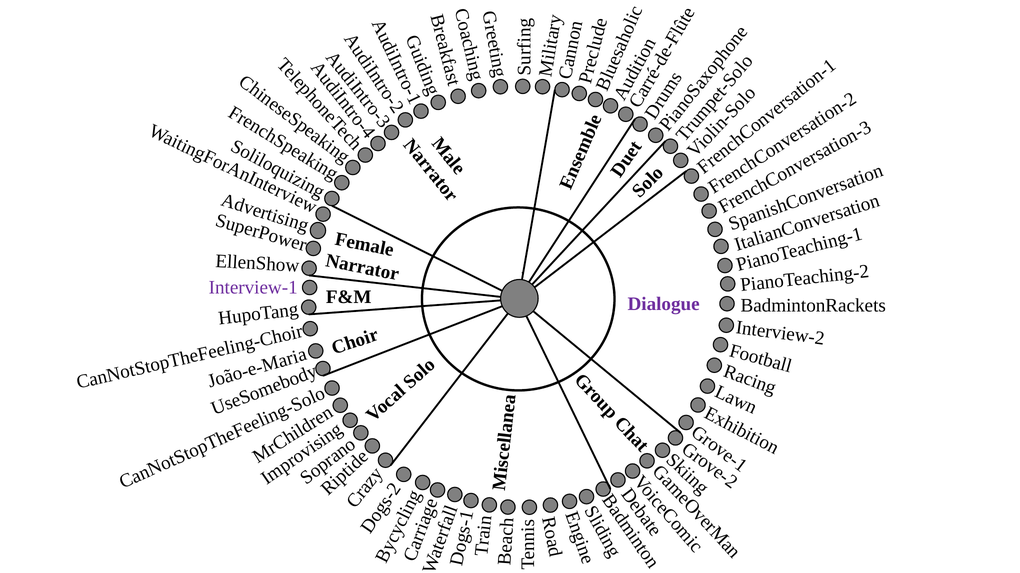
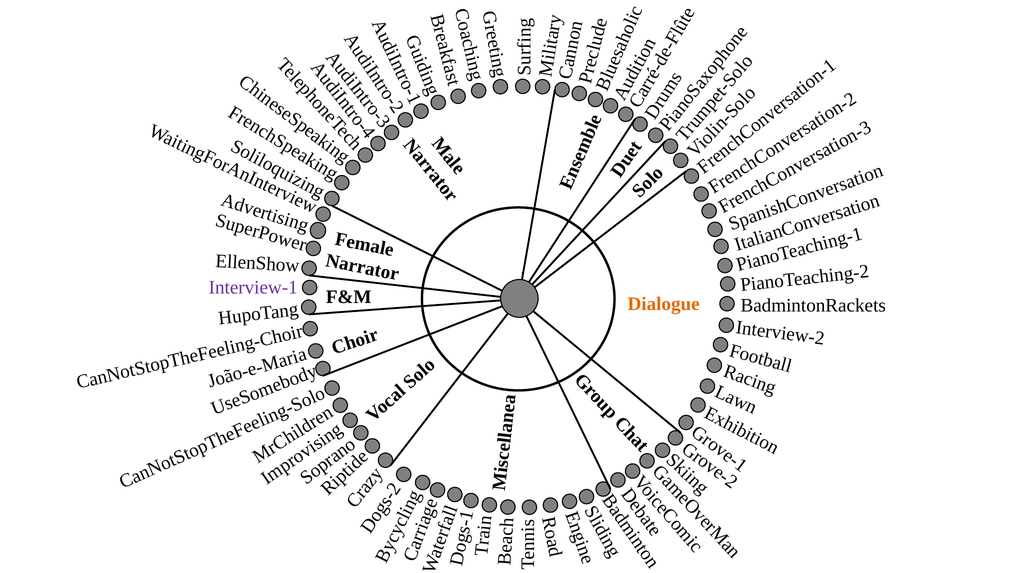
Dialogue colour: purple -> orange (664, 304)
